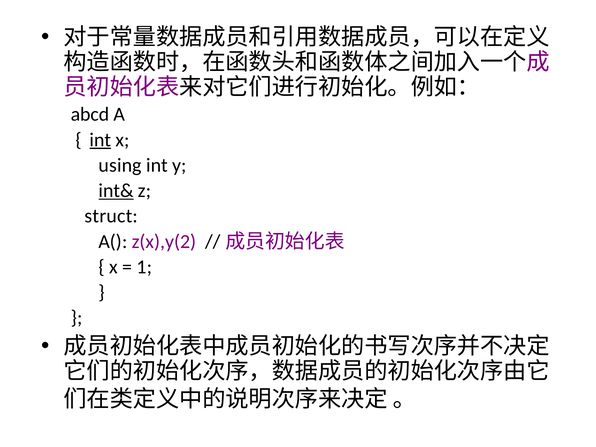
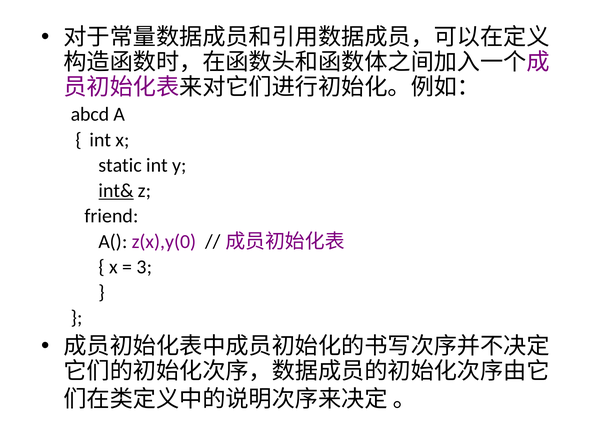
int underline: present -> none (100, 140)
using: using -> static (120, 165)
struct: struct -> friend (111, 216)
z(x),y(2: z(x),y(2 -> z(x),y(0 (164, 241)
1: 1 -> 3 (144, 267)
